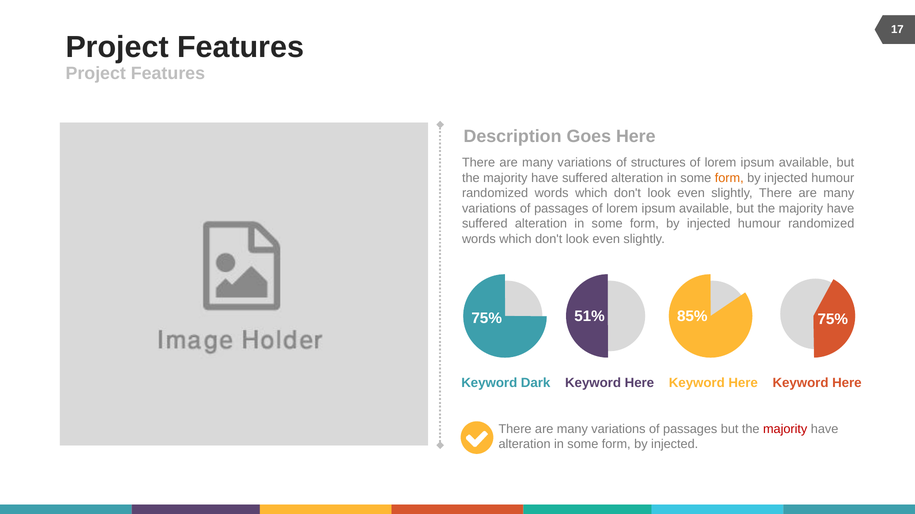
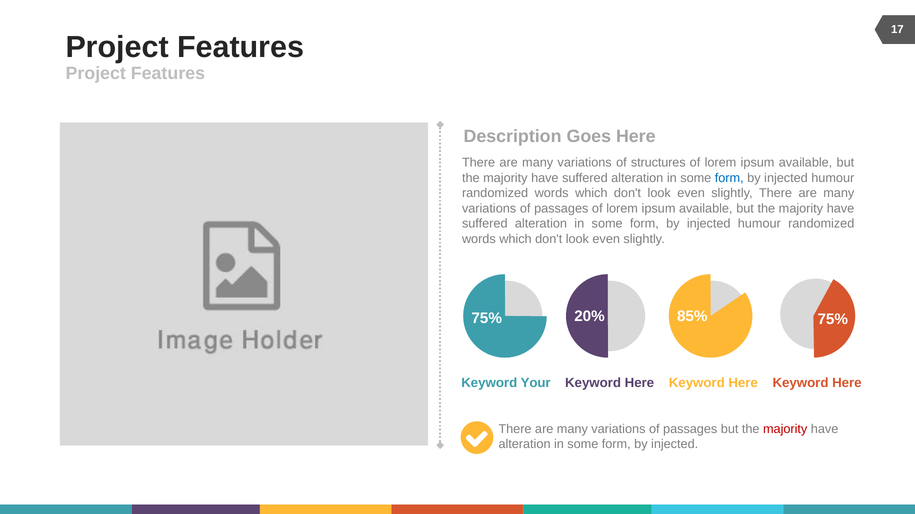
form colour: orange -> blue (729, 178)
51%: 51% -> 20% (590, 317)
Dark: Dark -> Your (536, 383)
